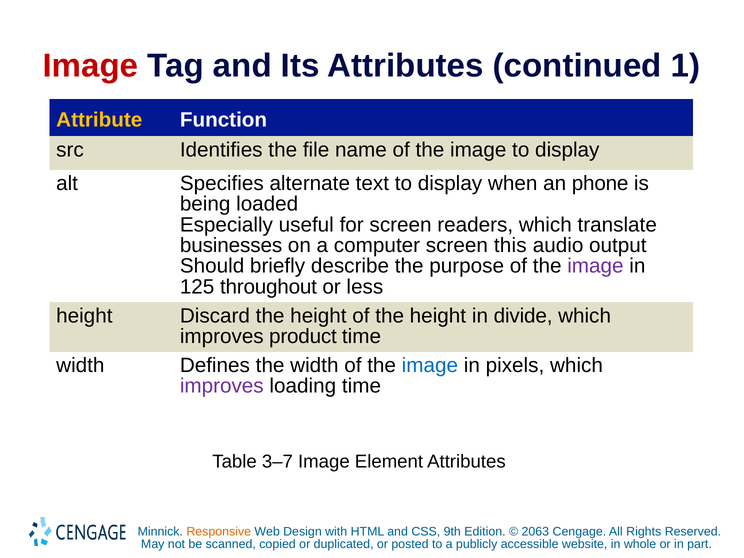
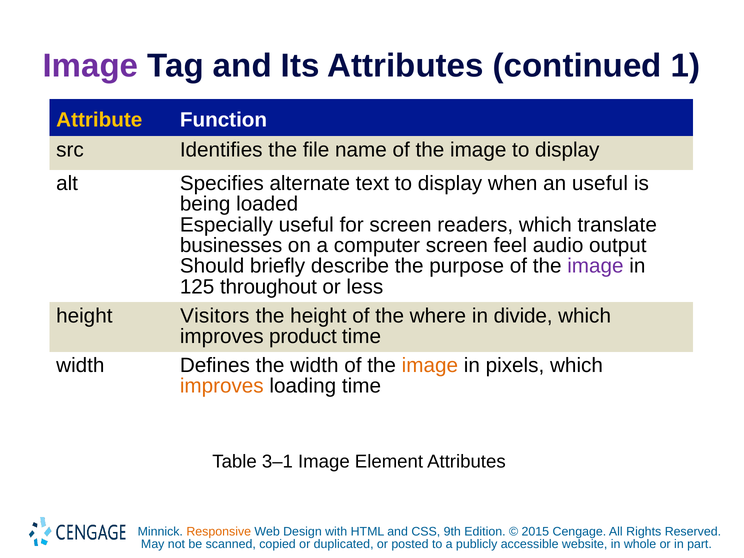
Image colour: red -> purple (91, 66)
an phone: phone -> useful (600, 183)
this: this -> feel (510, 245)
Discard: Discard -> Visitors (215, 316)
of the height: height -> where (438, 316)
image colour: blue -> orange (430, 365)
improves colour: purple -> orange (222, 386)
3–7: 3–7 -> 3–1 (277, 462)
2063: 2063 -> 2015 (535, 532)
